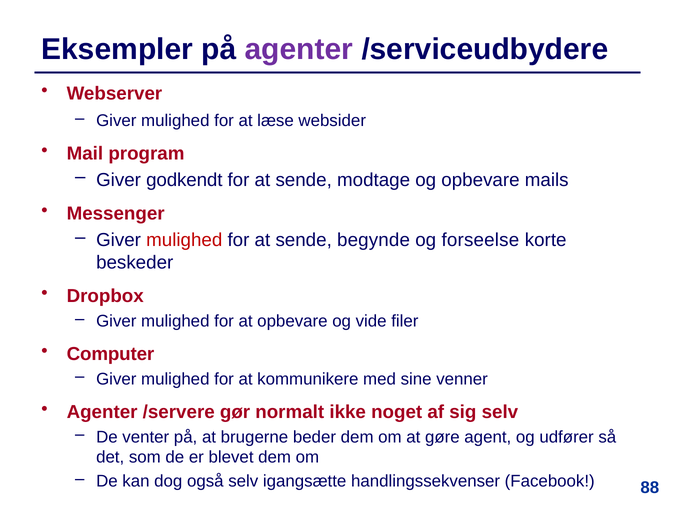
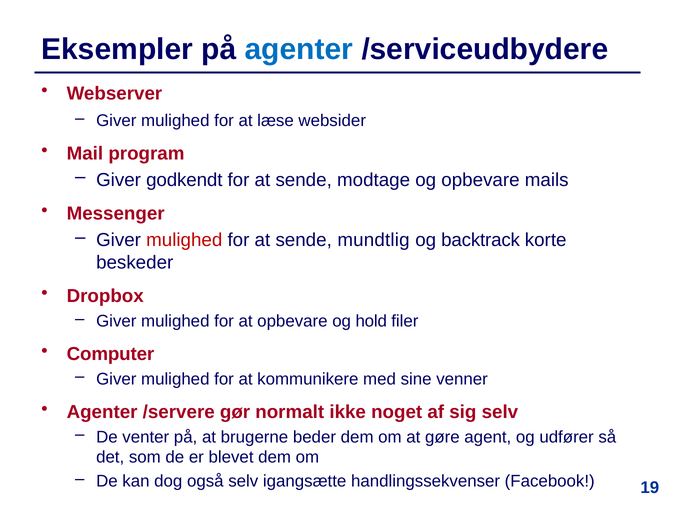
agenter colour: purple -> blue (299, 49)
begynde: begynde -> mundtlig (373, 240)
forseelse: forseelse -> backtrack (481, 240)
vide: vide -> hold (371, 321)
88: 88 -> 19 (650, 487)
